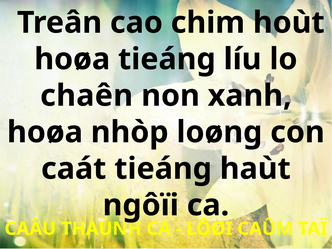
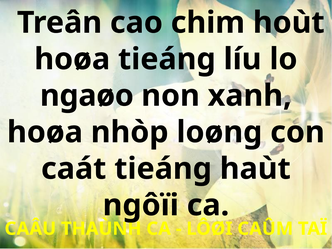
chaên: chaên -> ngaøo (87, 96)
